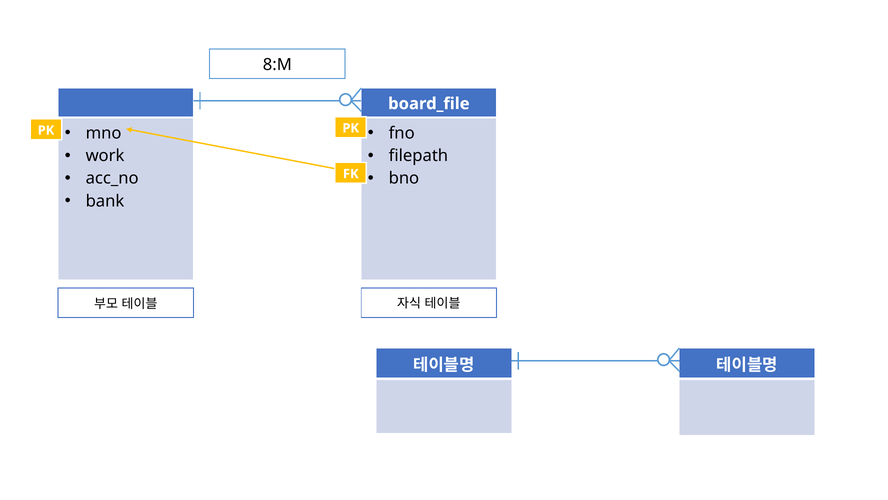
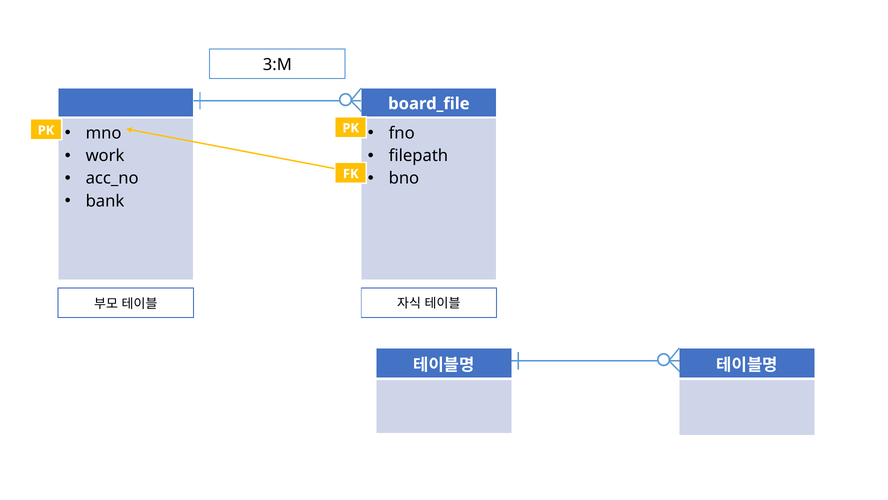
8:M: 8:M -> 3:M (277, 65)
